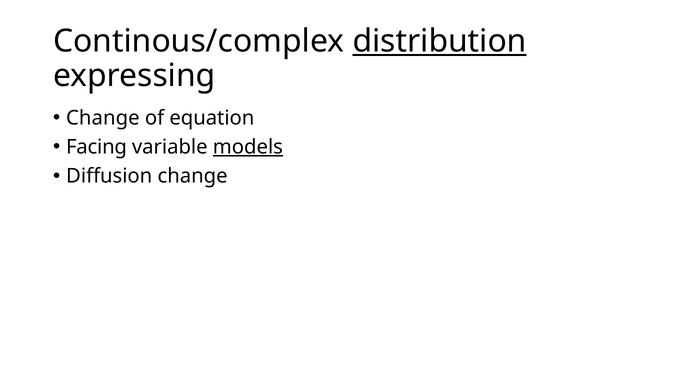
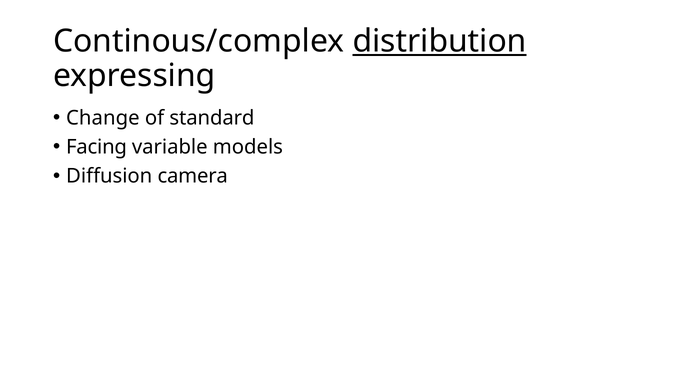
equation: equation -> standard (212, 118)
models underline: present -> none (248, 147)
Diffusion change: change -> camera (193, 176)
